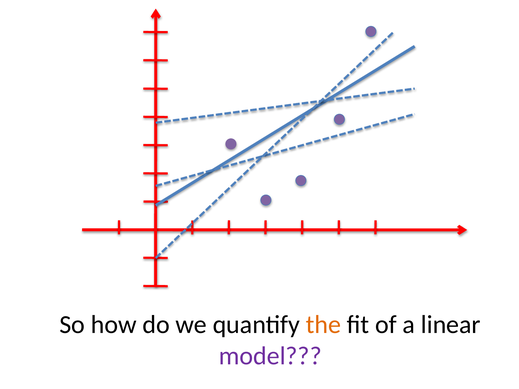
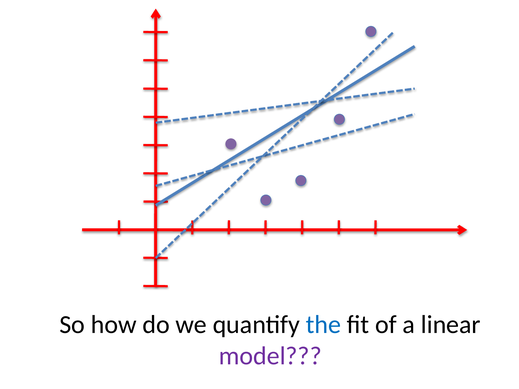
the colour: orange -> blue (323, 325)
